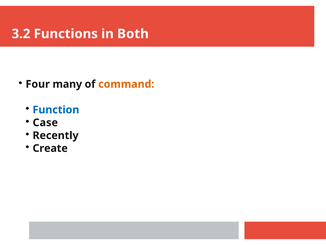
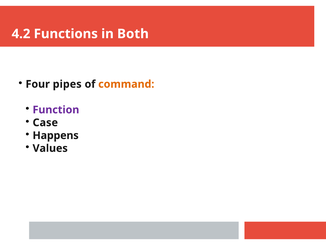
3.2: 3.2 -> 4.2 (21, 34)
many: many -> pipes (67, 84)
Function colour: blue -> purple (56, 110)
Recently: Recently -> Happens (56, 135)
Create: Create -> Values (50, 148)
